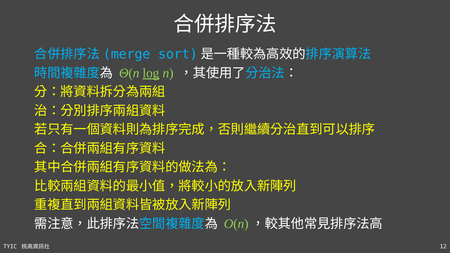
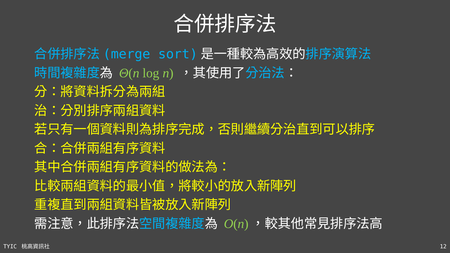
log underline: present -> none (151, 73)
